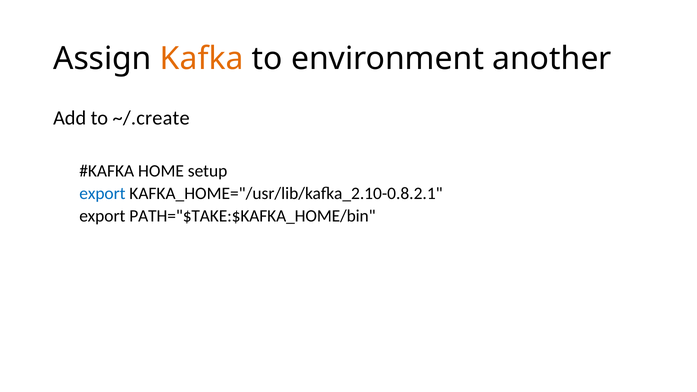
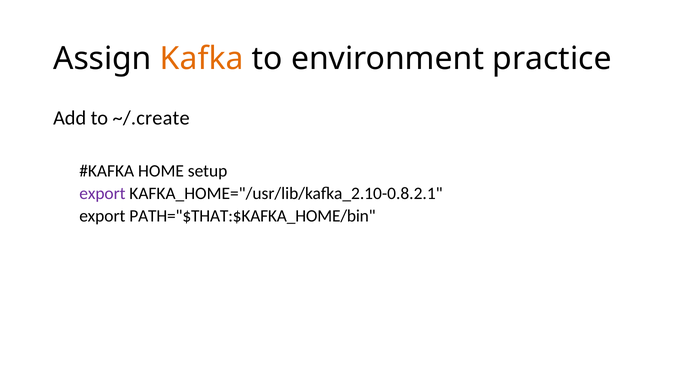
another: another -> practice (552, 59)
export colour: blue -> purple (102, 194)
PATH="$TAKE:$KAFKA_HOME/bin: PATH="$TAKE:$KAFKA_HOME/bin -> PATH="$THAT:$KAFKA_HOME/bin (253, 216)
